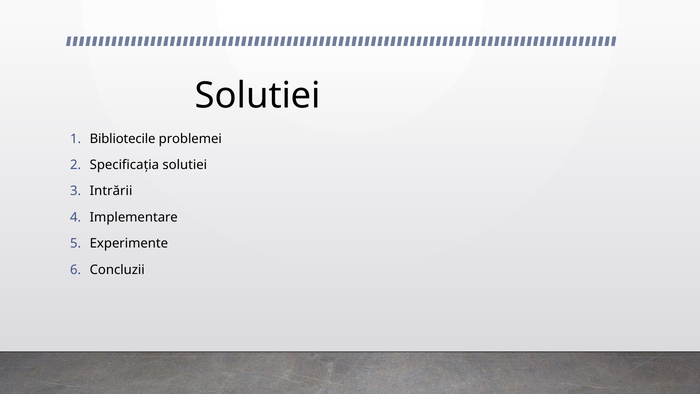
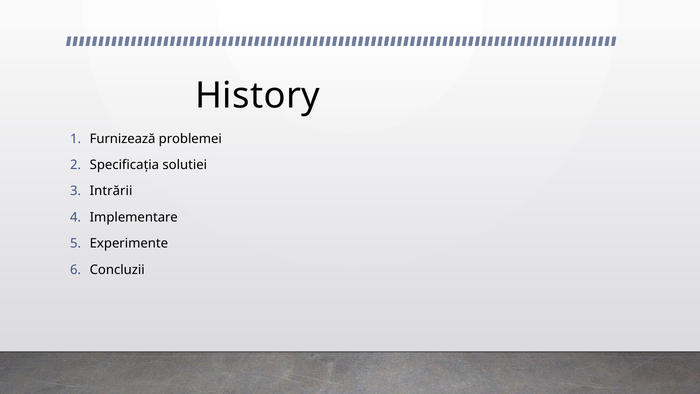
Solutiei: Solutiei -> History (258, 96)
Bibliotecile: Bibliotecile -> Furnizează (123, 139)
